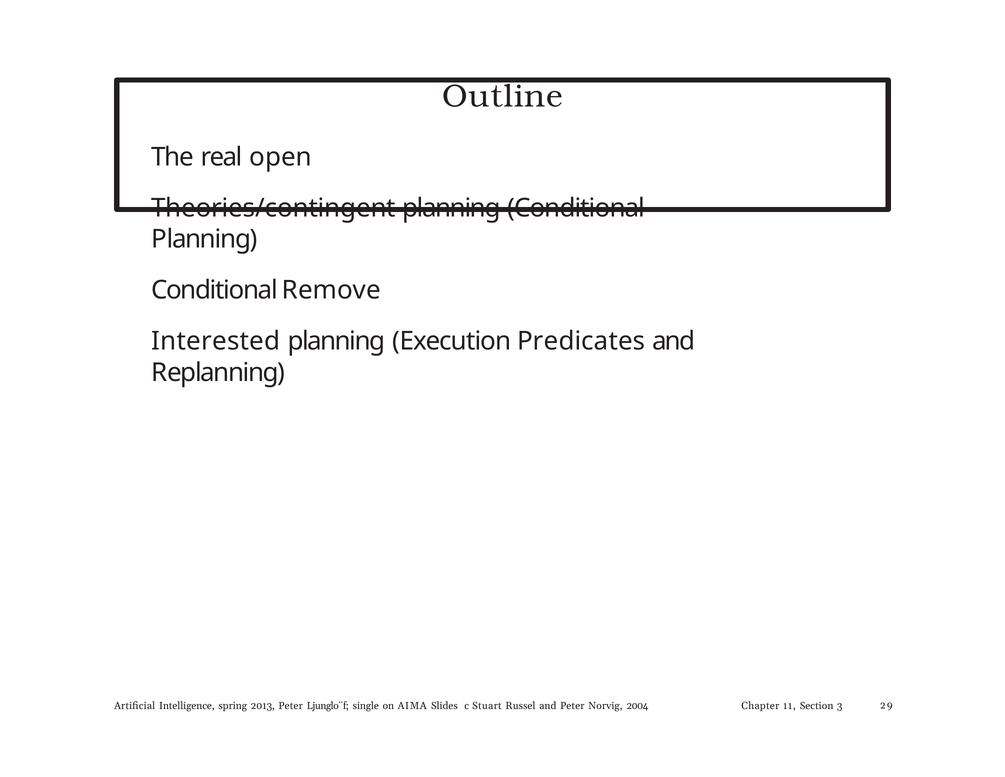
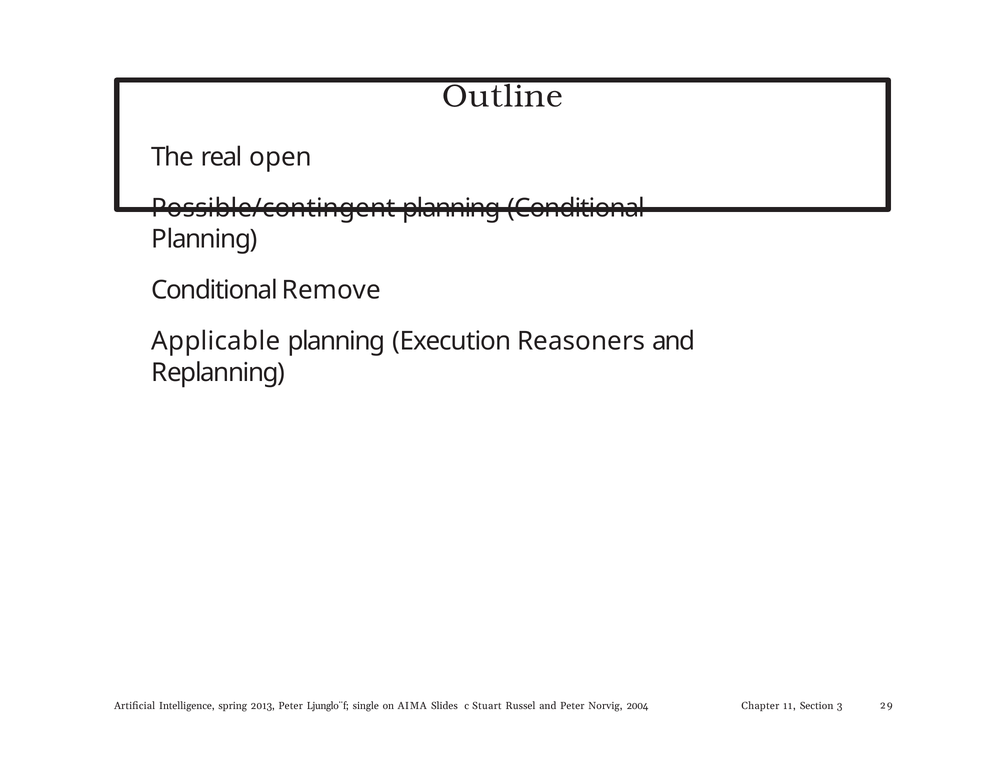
Theories/contingent: Theories/contingent -> Possible/contingent (273, 208)
Interested: Interested -> Applicable (216, 341)
Predicates: Predicates -> Reasoners (581, 341)
